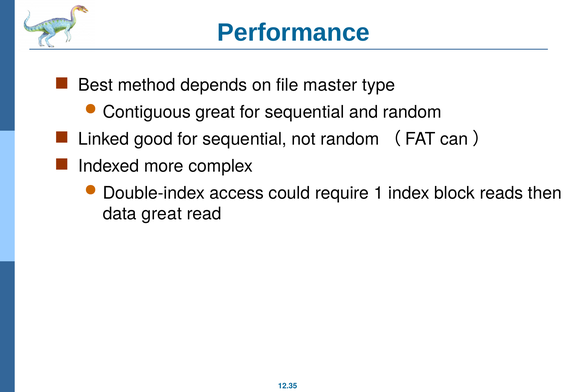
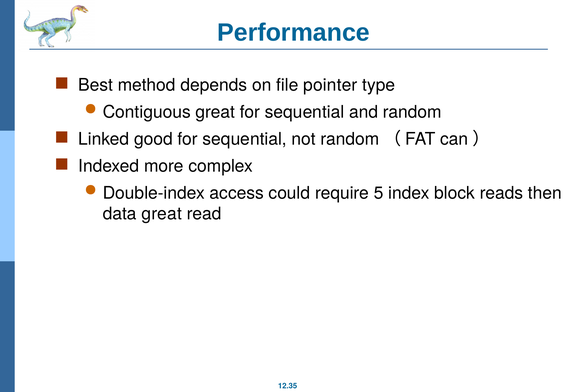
master: master -> pointer (330, 85)
1: 1 -> 5 (379, 193)
